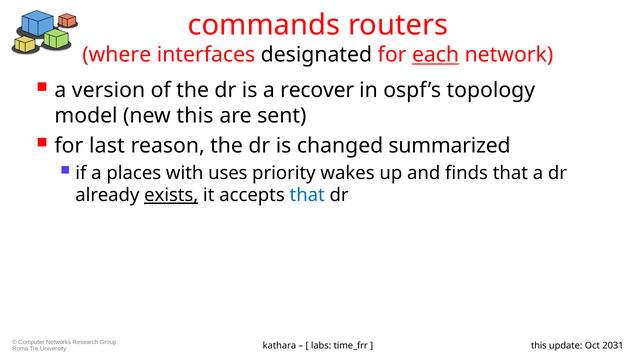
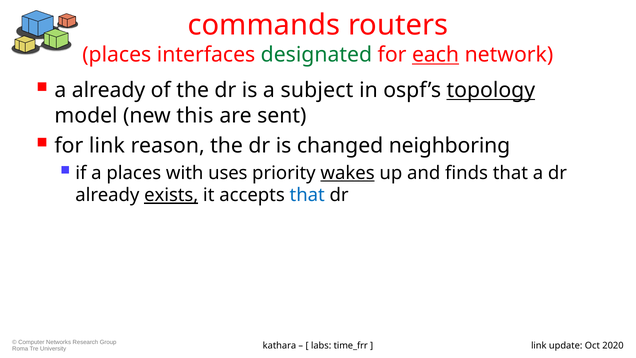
where: where -> places (117, 55)
designated colour: black -> green (316, 55)
a version: version -> already (109, 90)
recover: recover -> subject (317, 90)
topology underline: none -> present (491, 90)
for last: last -> link (107, 145)
summarized: summarized -> neighboring (450, 145)
wakes underline: none -> present (348, 173)
this: this -> link (539, 345)
2031: 2031 -> 2020 (613, 345)
